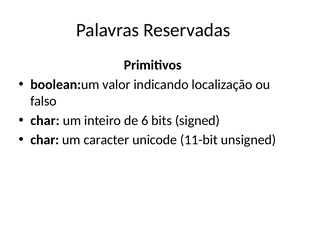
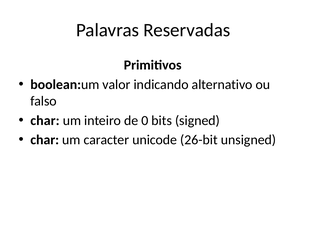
localização: localização -> alternativo (222, 85)
6: 6 -> 0 (145, 121)
11-bit: 11-bit -> 26-bit (199, 140)
